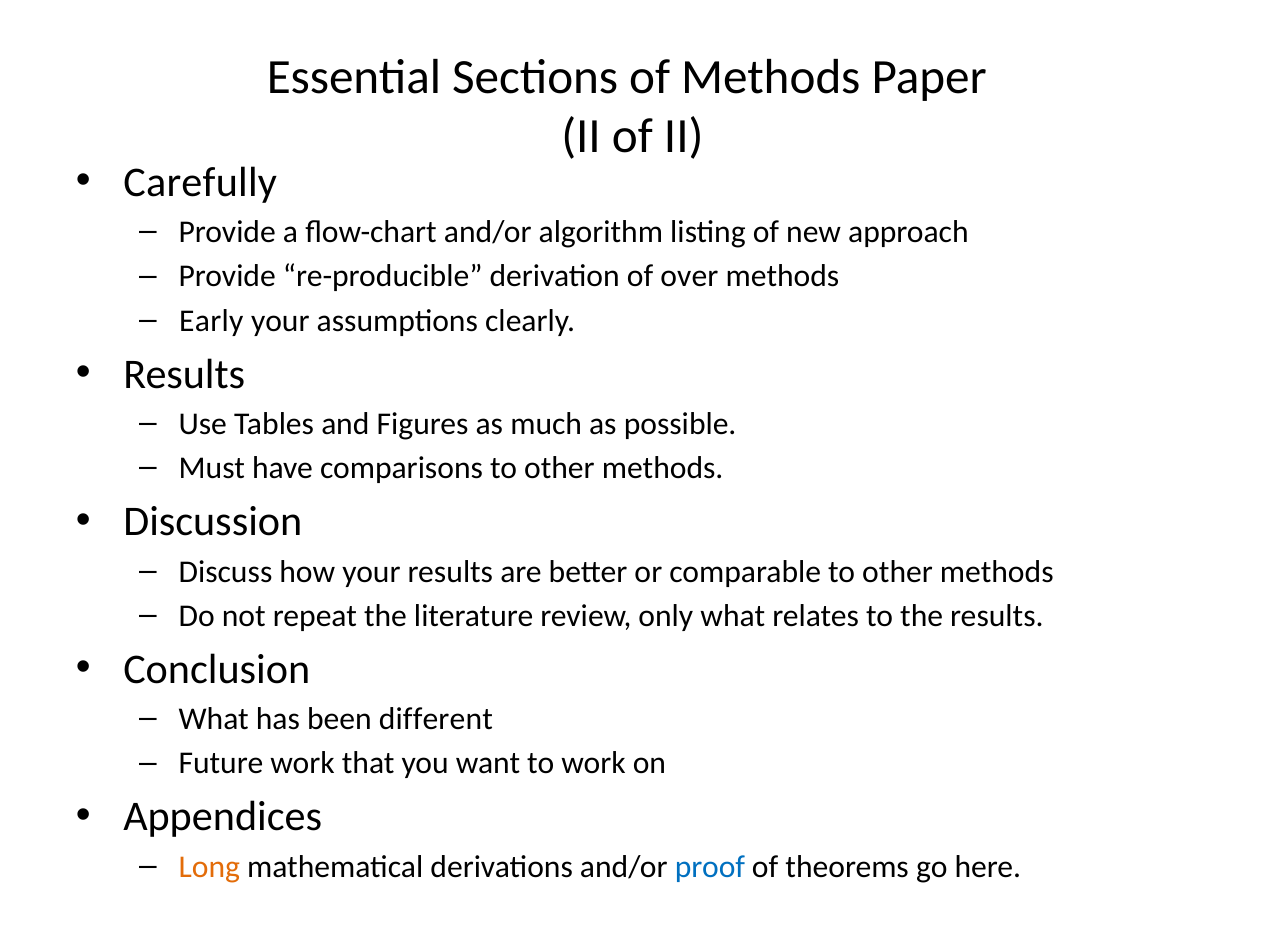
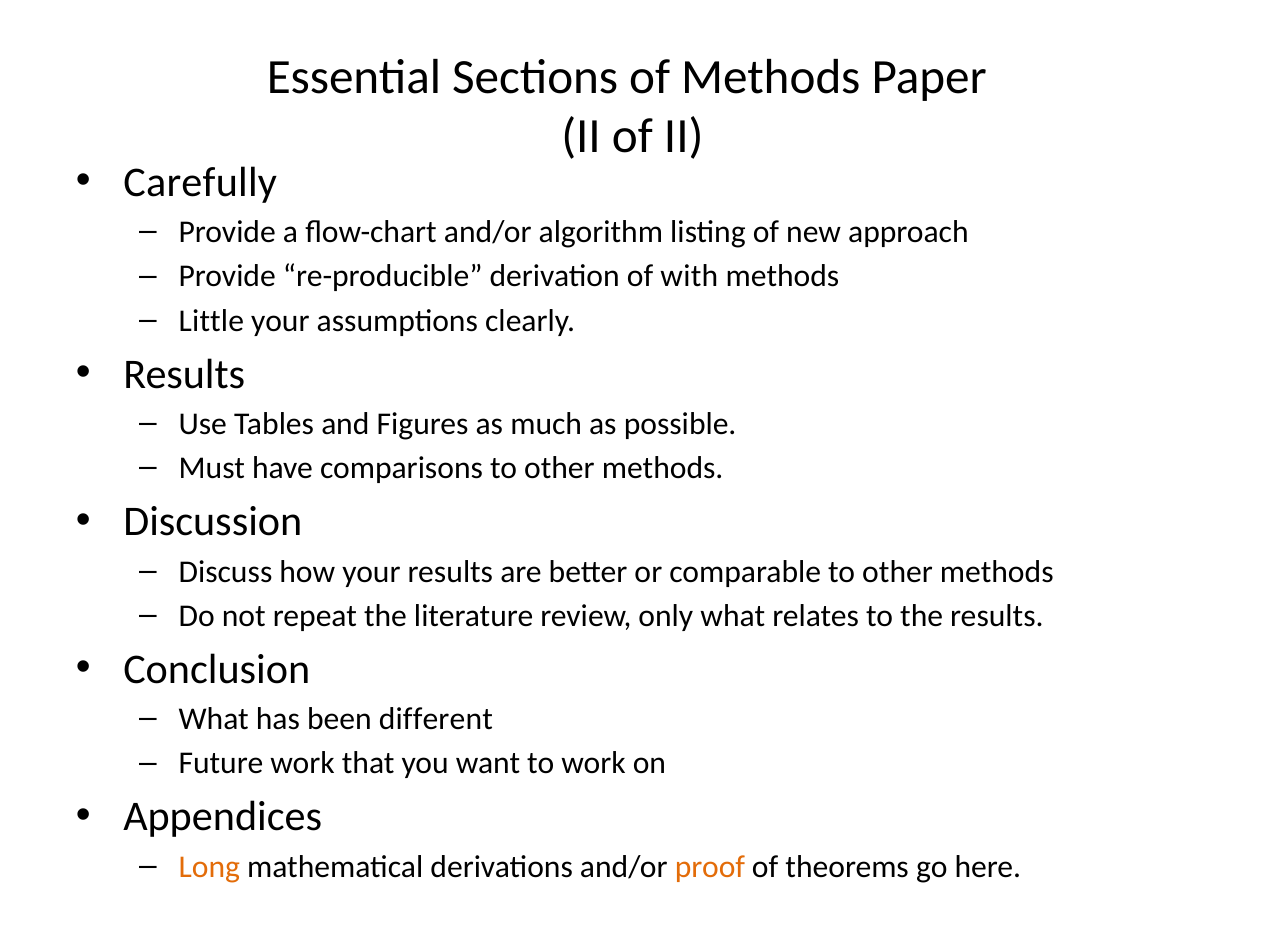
over: over -> with (689, 276)
Early: Early -> Little (211, 321)
proof colour: blue -> orange (710, 867)
